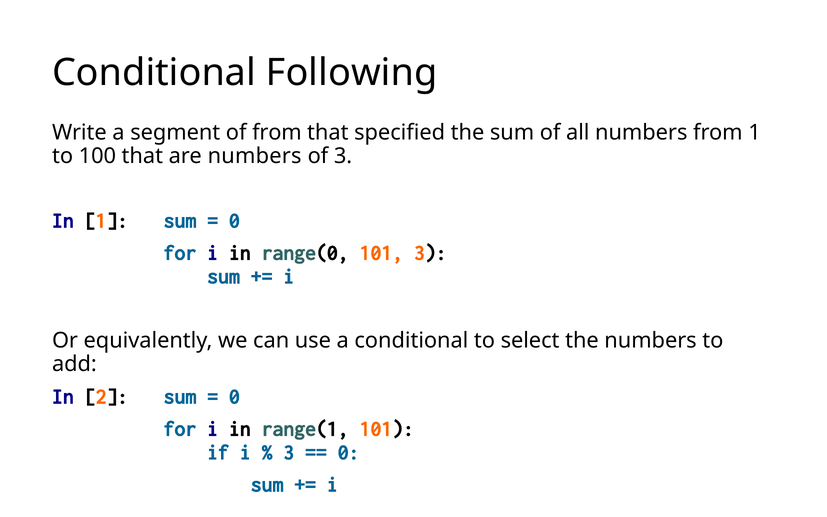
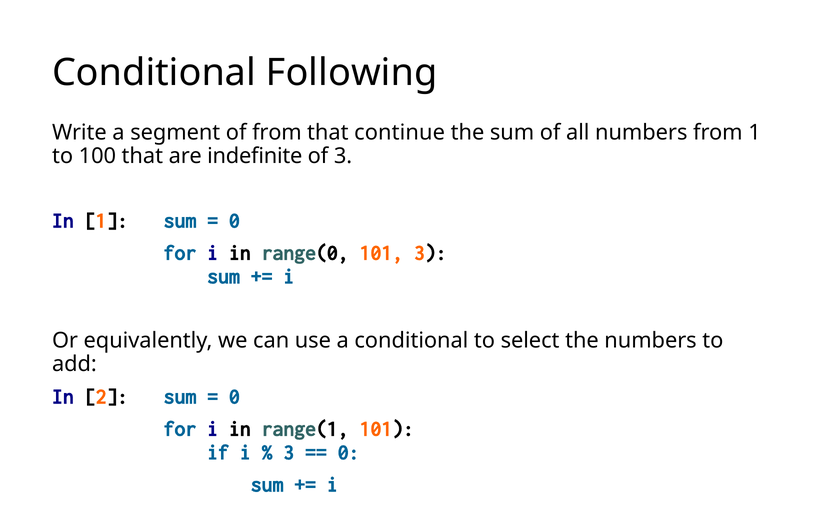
specified: specified -> continue (400, 132)
are numbers: numbers -> indefinite (255, 156)
